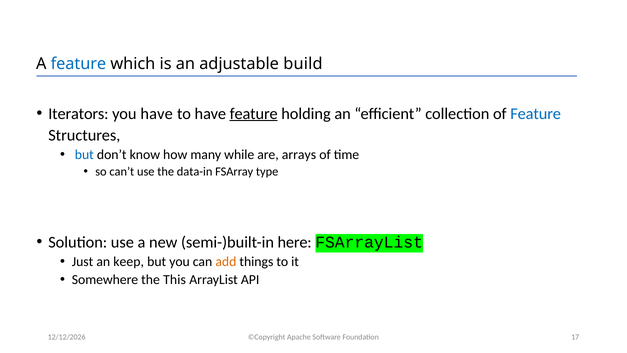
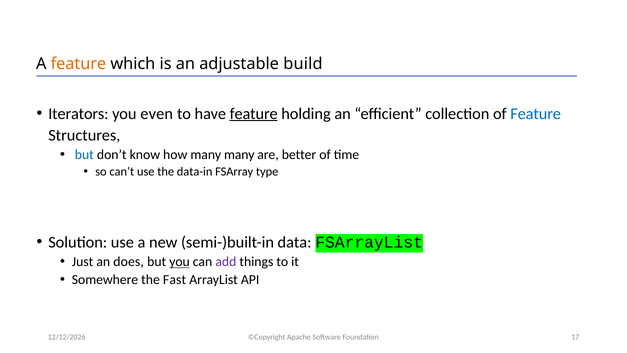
feature colour: blue -> orange (78, 64)
you have: have -> even (157, 114)
many while: while -> many (239, 154)
arrays: arrays -> better (299, 154)
here: here -> data (295, 242)
keep: keep -> does (129, 262)
you underline: none -> present (180, 262)
add colour: orange -> purple (226, 262)
This: This -> Fast (175, 280)
